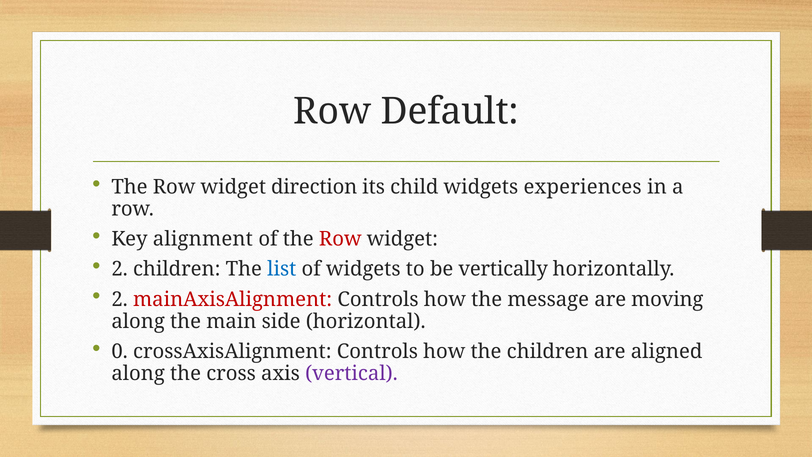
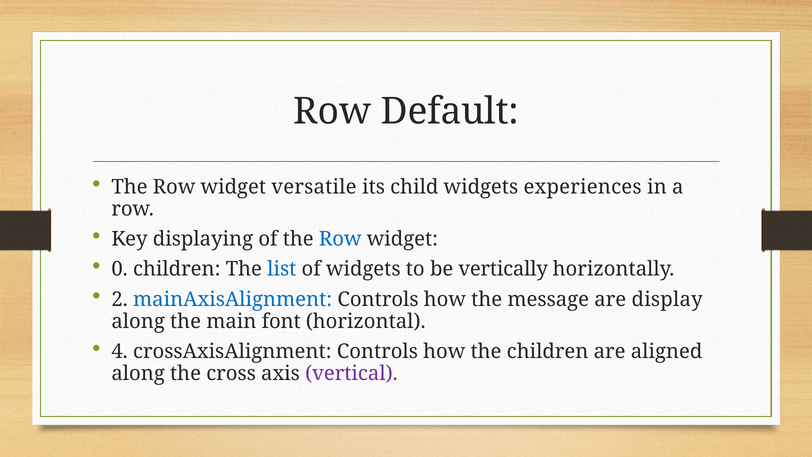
direction: direction -> versatile (314, 187)
alignment: alignment -> displaying (203, 239)
Row colour: red -> blue (340, 239)
2: 2 -> 0 (120, 269)
mainAxisAlignment colour: red -> blue (233, 299)
moving: moving -> display (667, 299)
side: side -> font (281, 321)
0: 0 -> 4 (120, 351)
